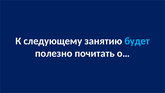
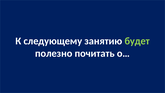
будет colour: light blue -> light green (137, 41)
